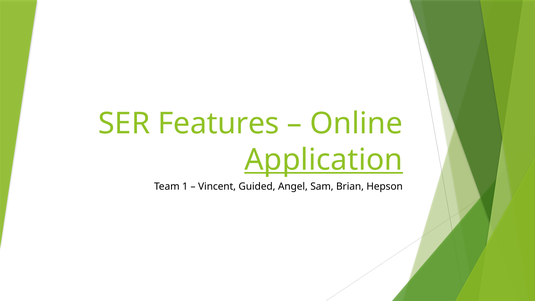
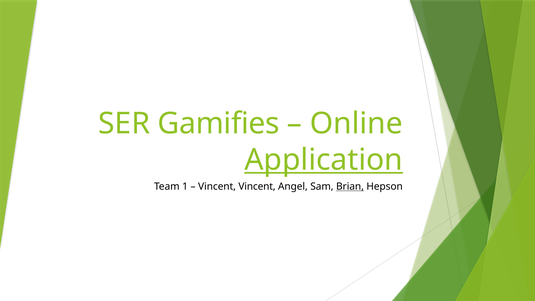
Features: Features -> Gamifies (219, 124)
Vincent Guided: Guided -> Vincent (257, 186)
Brian underline: none -> present (350, 186)
